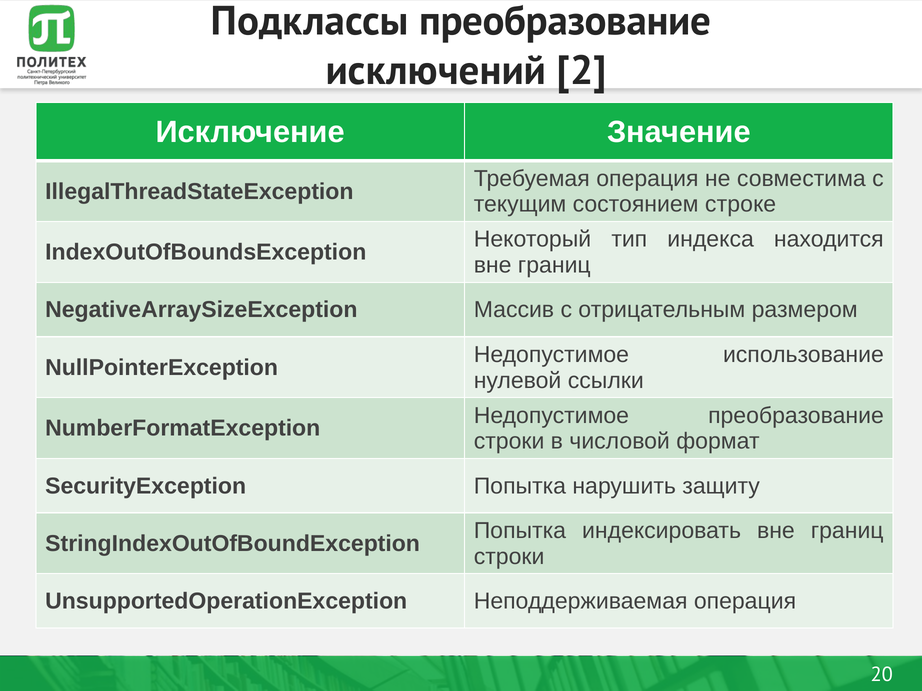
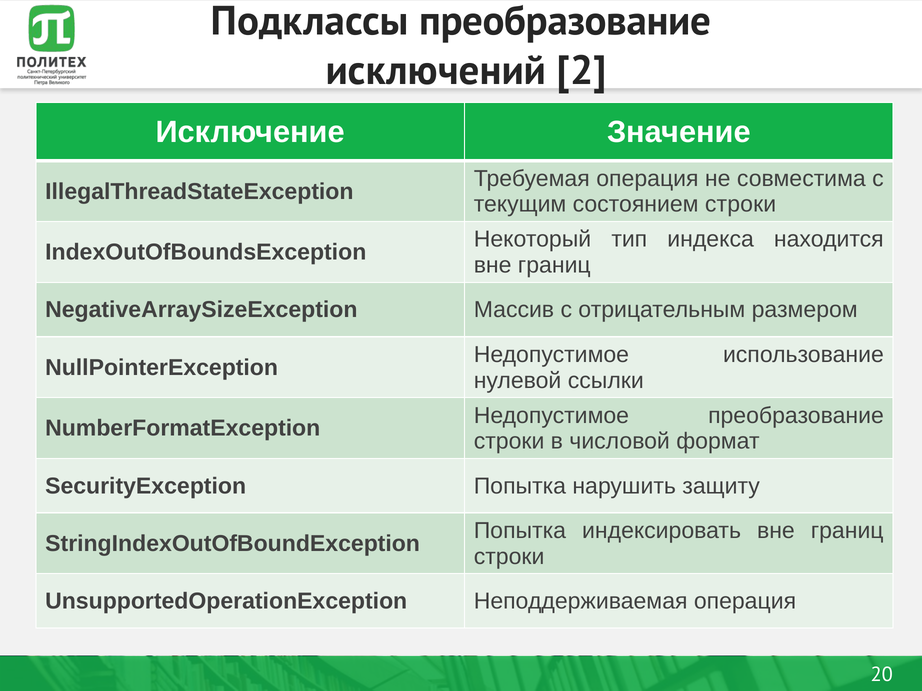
состоянием строке: строке -> строки (741, 204)
